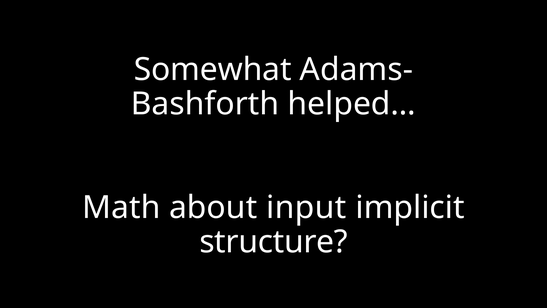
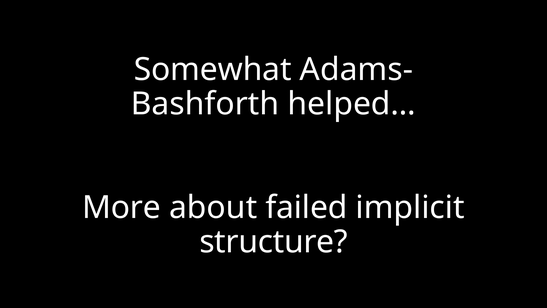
Math: Math -> More (121, 207)
input: input -> failed (306, 207)
